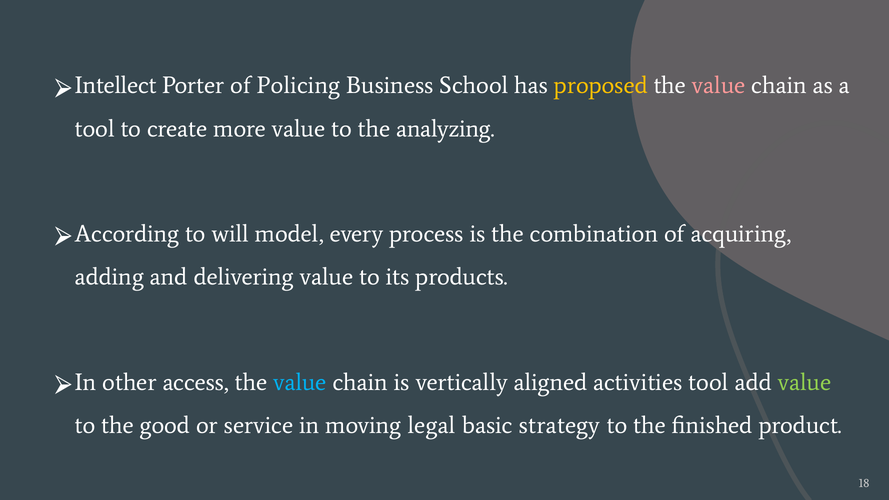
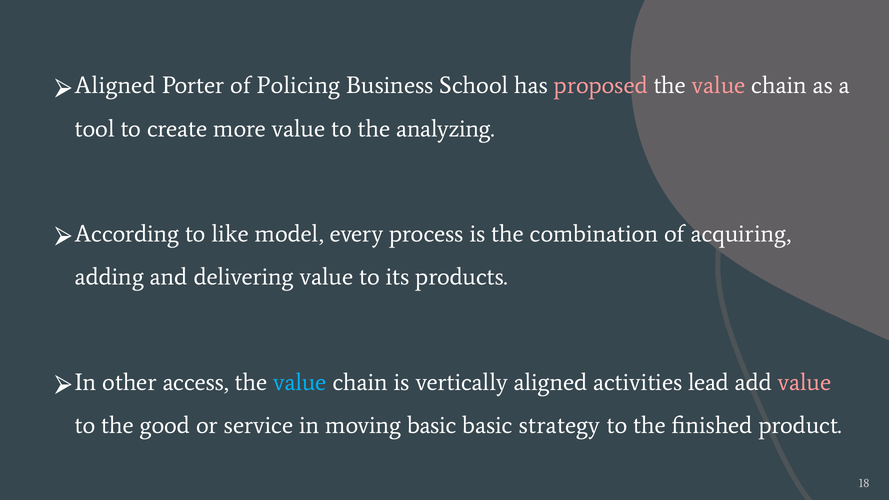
Intellect: Intellect -> Aligned (115, 85)
proposed colour: yellow -> pink (601, 85)
will: will -> like (230, 234)
activities tool: tool -> lead (709, 382)
value colour: light green -> pink (804, 382)
moving legal: legal -> basic (432, 426)
